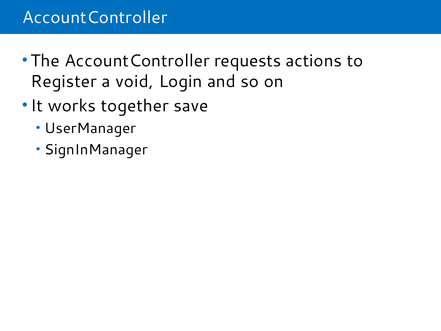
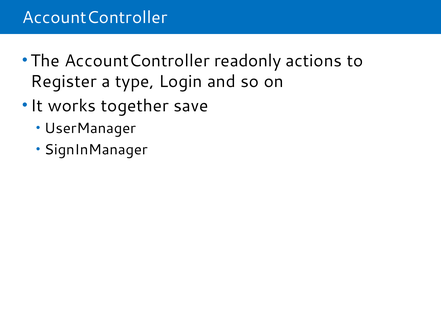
requests: requests -> readonly (248, 61)
void: void -> type (135, 81)
